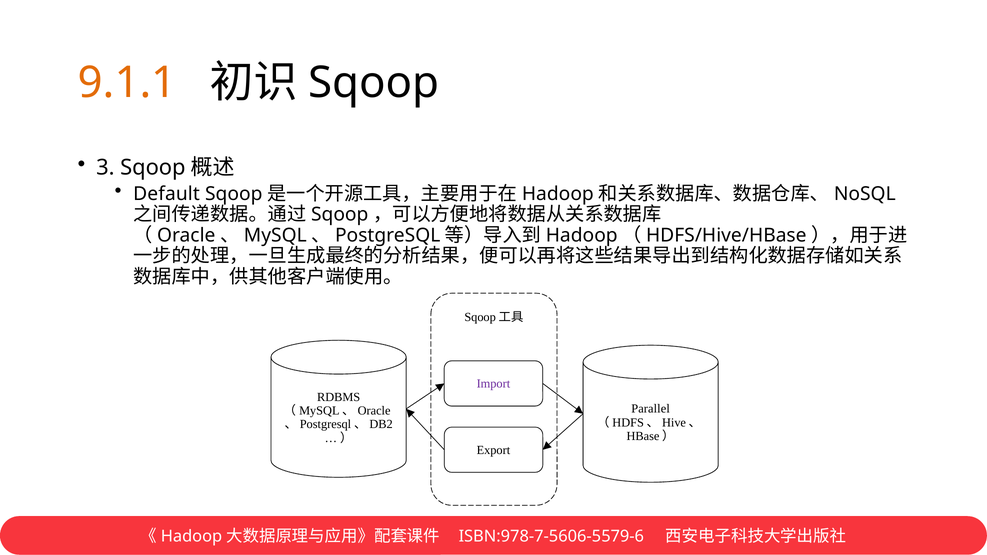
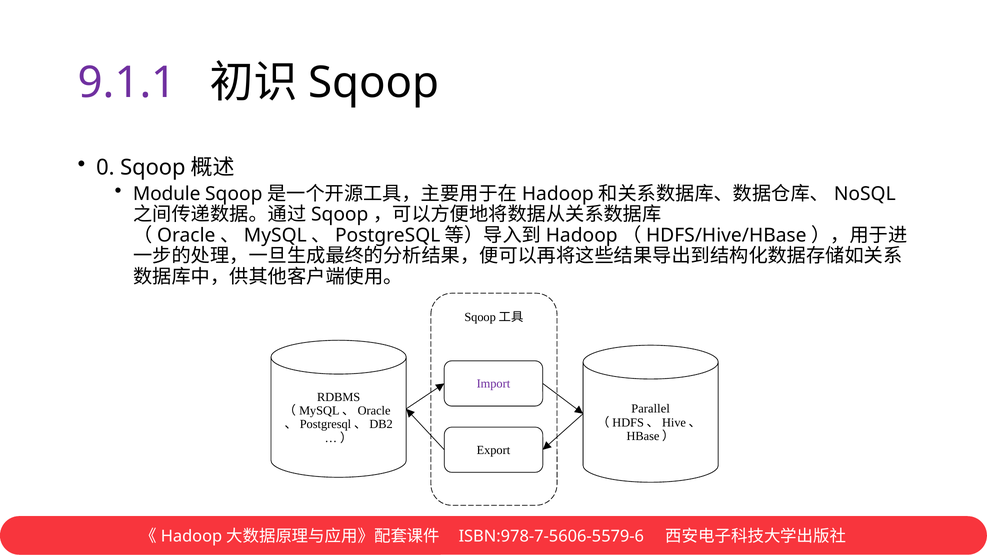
9.1.1 colour: orange -> purple (127, 83)
3: 3 -> 0 (105, 167)
Default: Default -> Module (167, 194)
